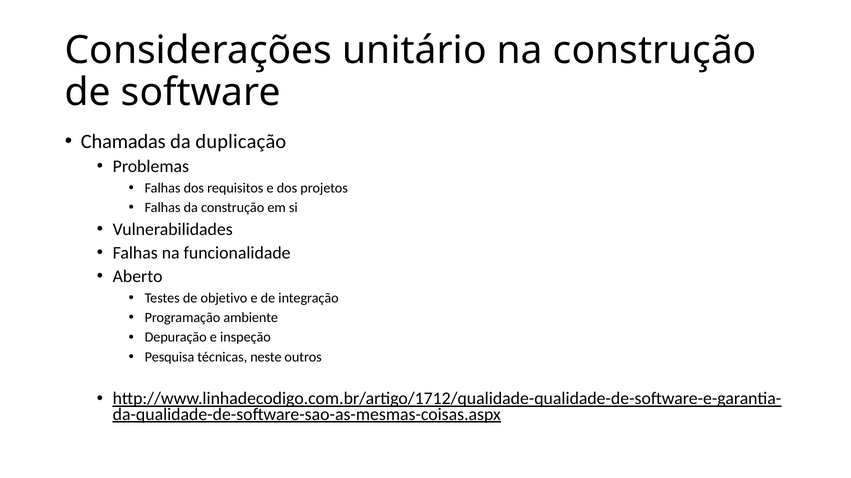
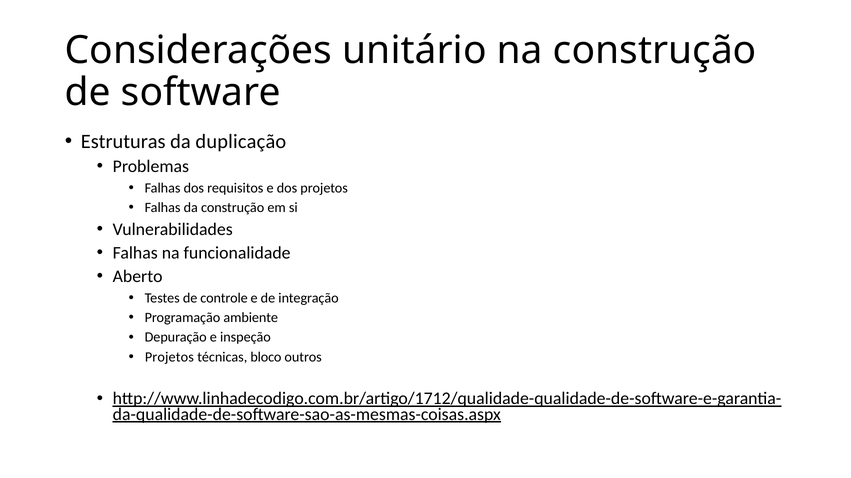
Chamadas: Chamadas -> Estruturas (123, 142)
objetivo: objetivo -> controle (224, 298)
Pesquisa: Pesquisa -> Projetos (169, 358)
neste: neste -> bloco (266, 358)
